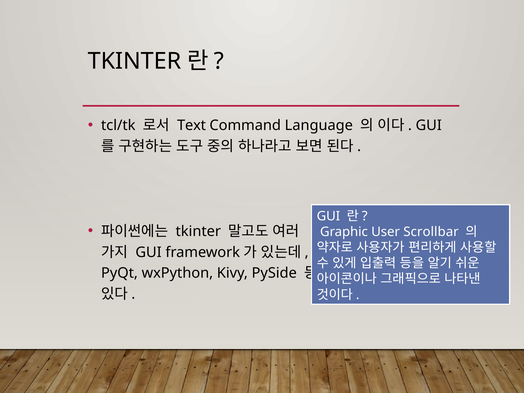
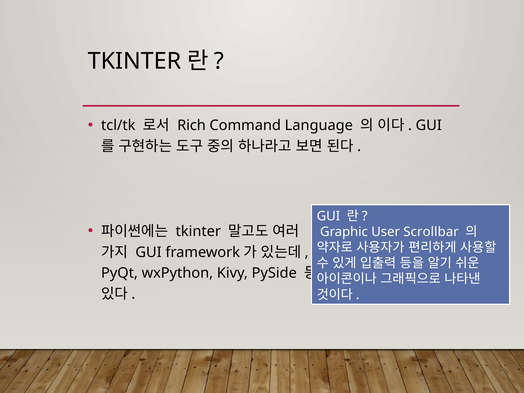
Text: Text -> Rich (191, 125)
